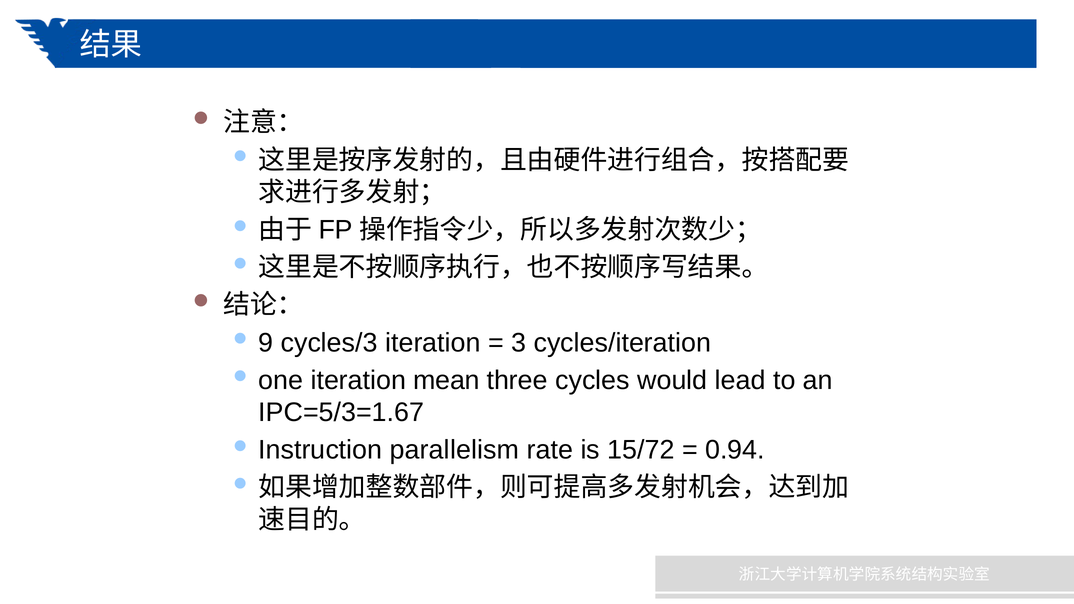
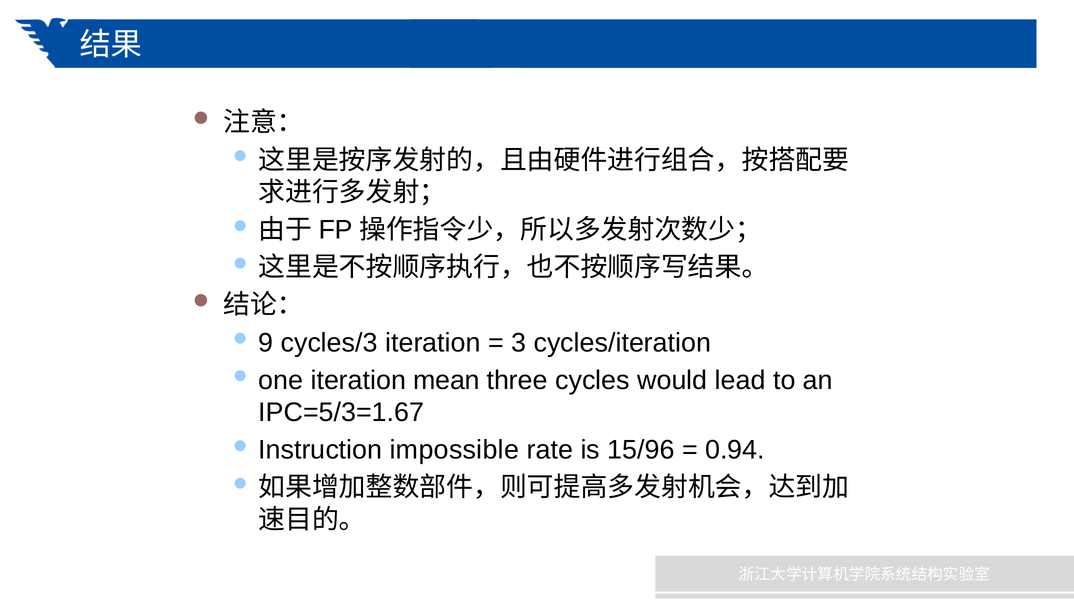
parallelism: parallelism -> impossible (454, 450)
15/72: 15/72 -> 15/96 (641, 450)
